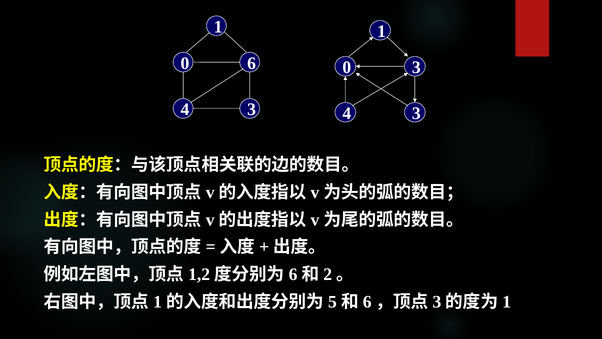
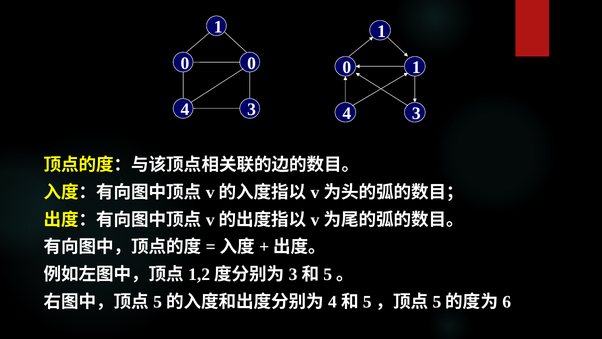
0 6: 6 -> 0 (252, 63)
0 3: 3 -> 1 (416, 67)
6: 6 -> 3 (293, 274)
2: 2 -> 5 (328, 274)
1: 1 -> 5 (158, 302)
5: 5 -> 4 (332, 302)
6: 6 -> 5 (367, 302)
3: 3 -> 5 (437, 302)
1: 1 -> 6 (507, 302)
